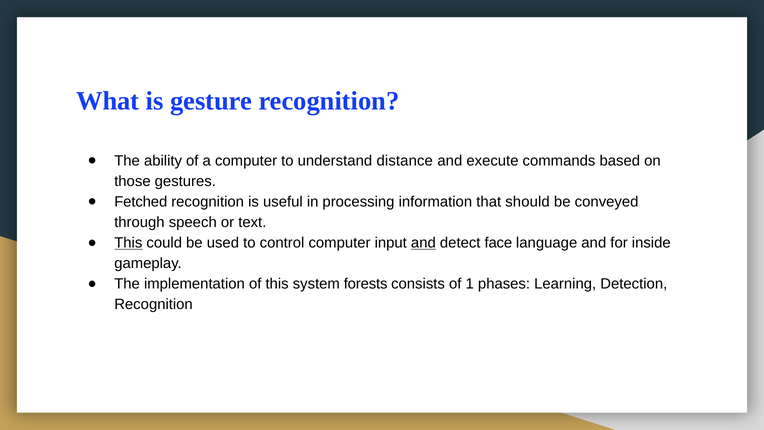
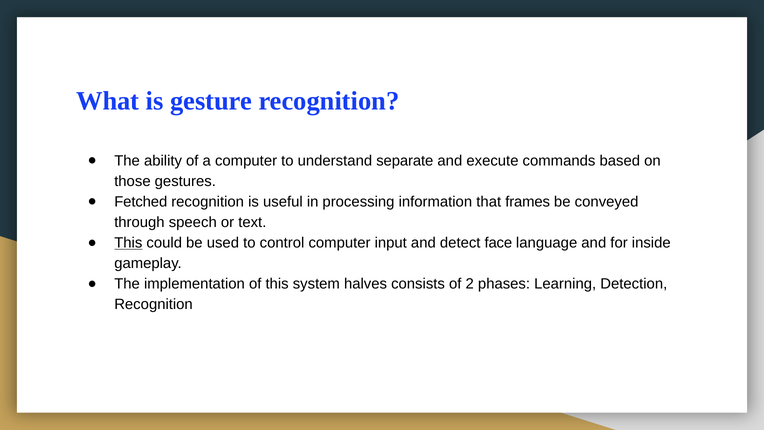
distance: distance -> separate (405, 161)
should: should -> frames (528, 202)
and underline: present -> none (423, 243)
forests: forests -> halves (366, 284)
1: 1 -> 2 (470, 284)
